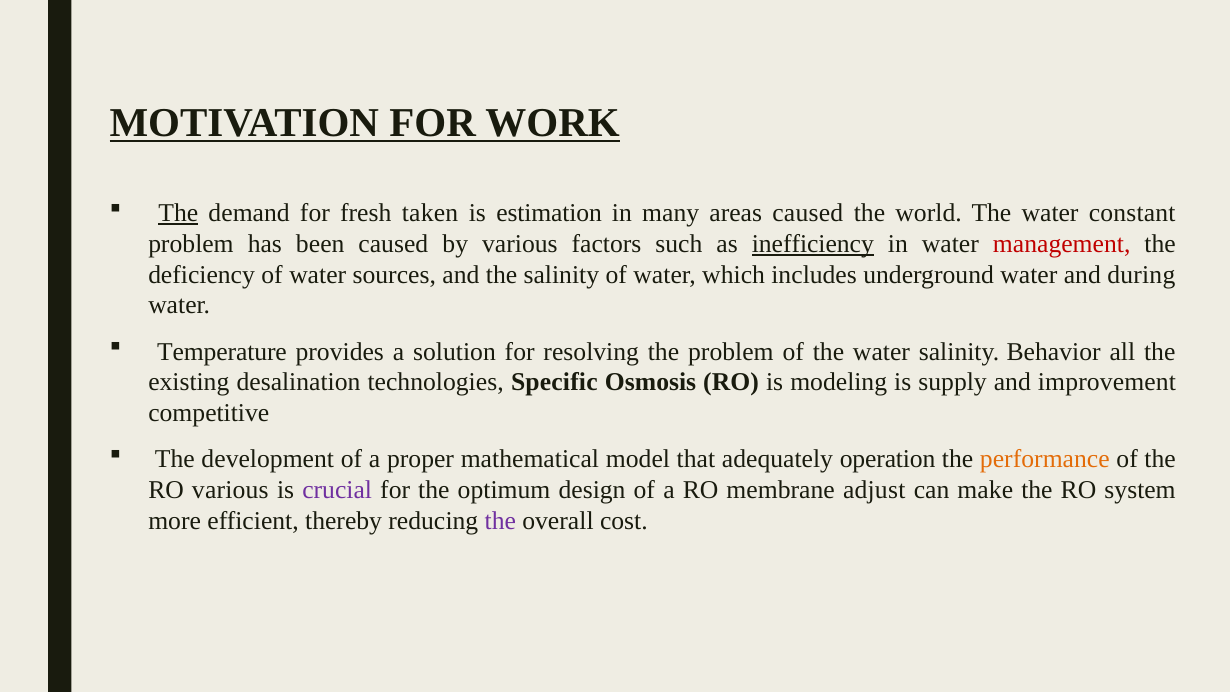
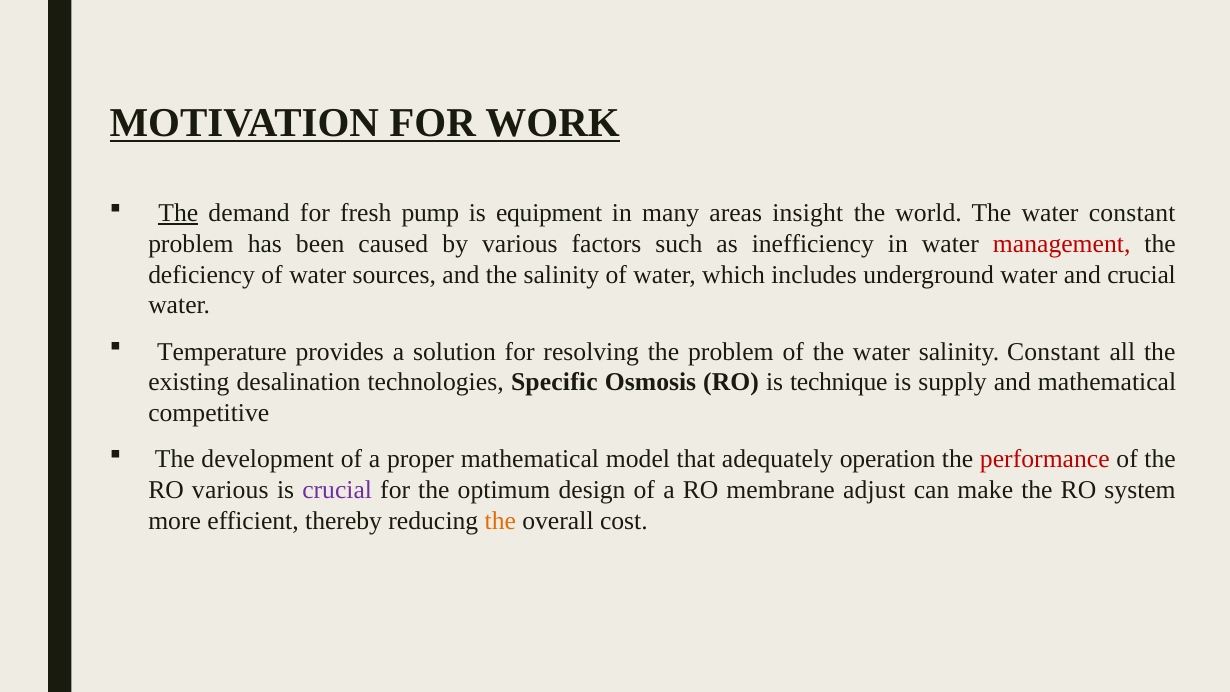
taken: taken -> pump (430, 213)
estimation: estimation -> equipment (549, 213)
areas caused: caused -> insight (808, 213)
inefficiency underline: present -> none (813, 244)
and during: during -> crucial (1142, 275)
salinity Behavior: Behavior -> Constant (1053, 352)
modeling: modeling -> technique (839, 382)
and improvement: improvement -> mathematical (1107, 382)
performance colour: orange -> red (1045, 459)
the colour: purple -> orange (500, 521)
